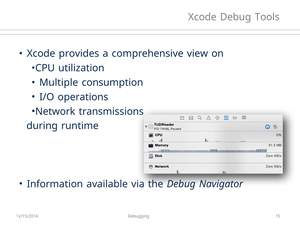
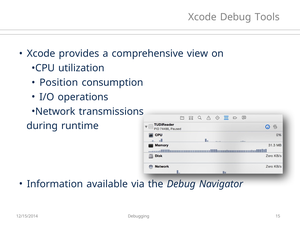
Multiple: Multiple -> Position (59, 83)
